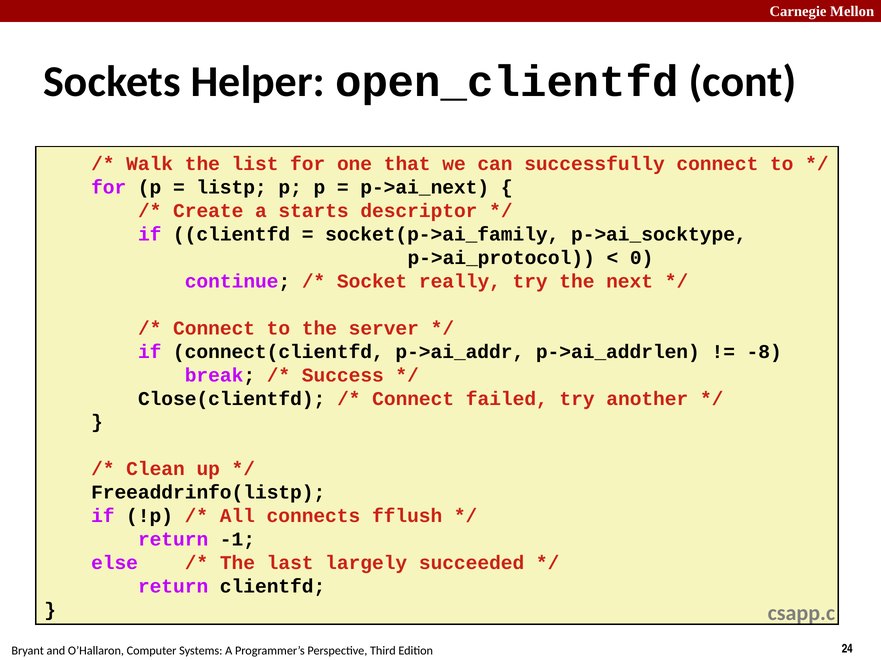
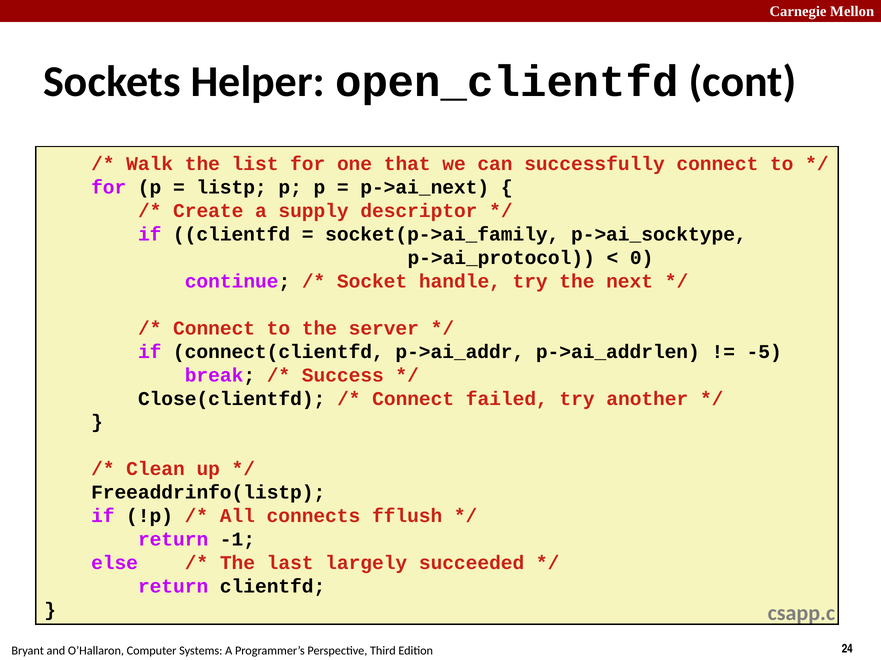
starts: starts -> supply (314, 211)
really: really -> handle (460, 282)
-8: -8 -> -5 (764, 352)
